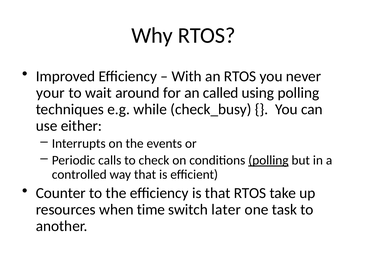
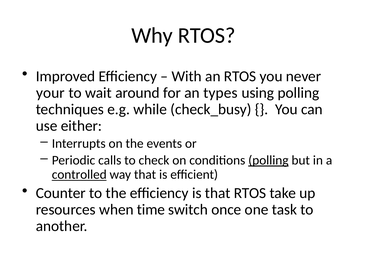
called: called -> types (221, 93)
controlled underline: none -> present (79, 175)
later: later -> once (226, 210)
